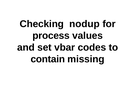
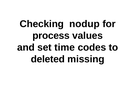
vbar: vbar -> time (65, 48)
contain: contain -> deleted (48, 59)
